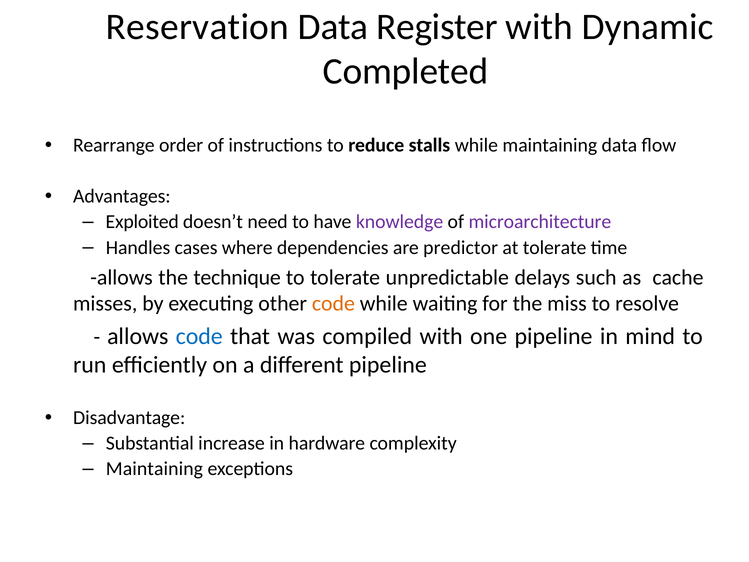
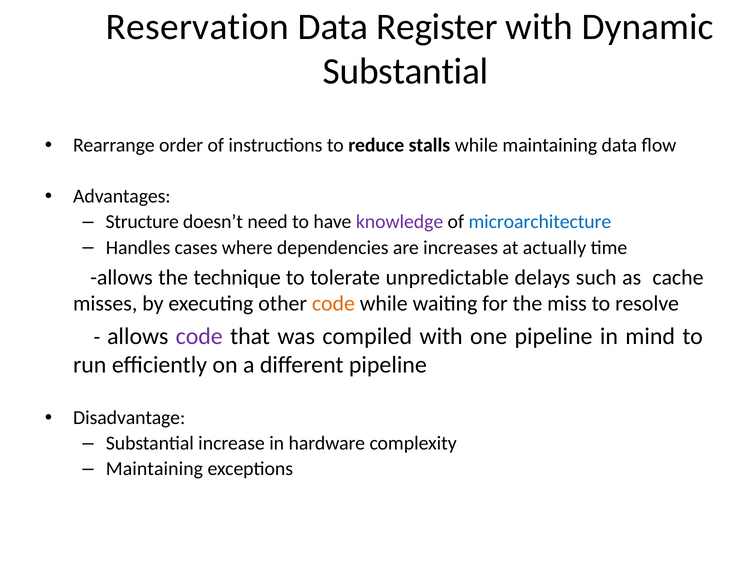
Completed: Completed -> Substantial (406, 72)
Exploited: Exploited -> Structure (142, 222)
microarchitecture colour: purple -> blue (540, 222)
predictor: predictor -> increases (461, 247)
at tolerate: tolerate -> actually (554, 247)
code colour: blue -> purple (199, 336)
